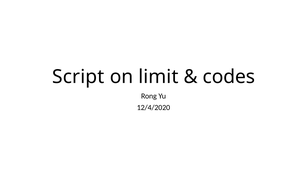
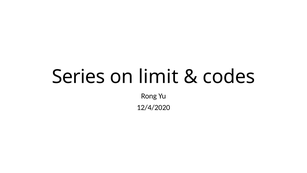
Script: Script -> Series (78, 77)
